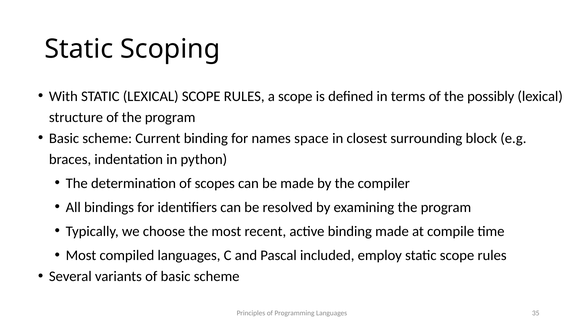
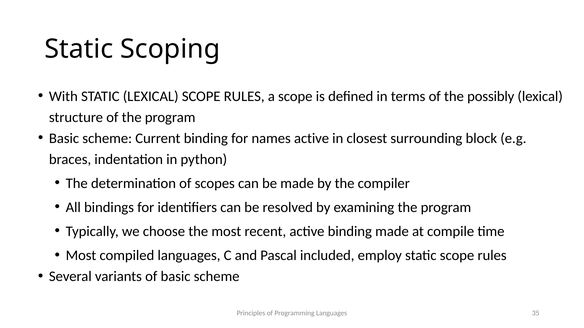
names space: space -> active (312, 138)
